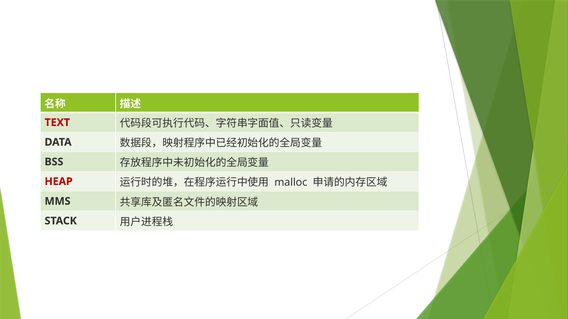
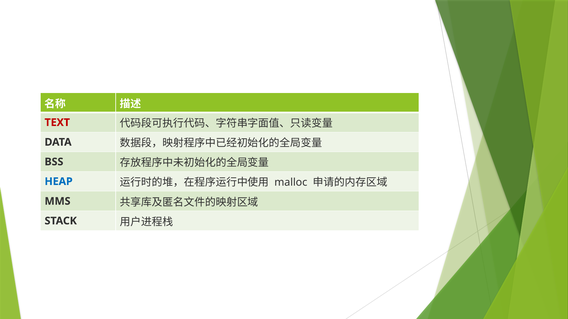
HEAP colour: red -> blue (59, 182)
